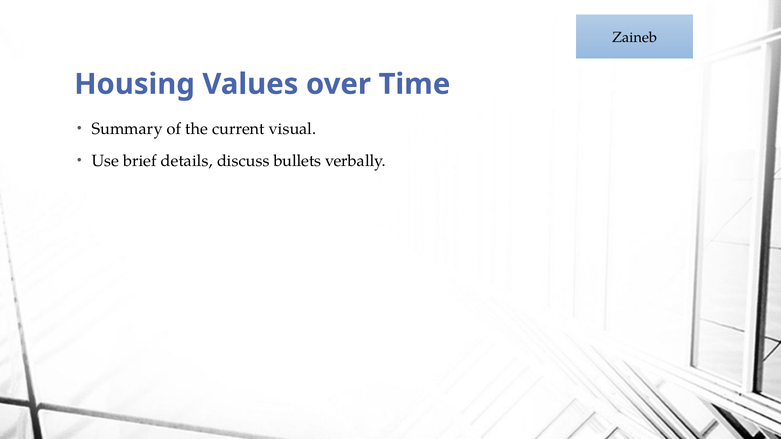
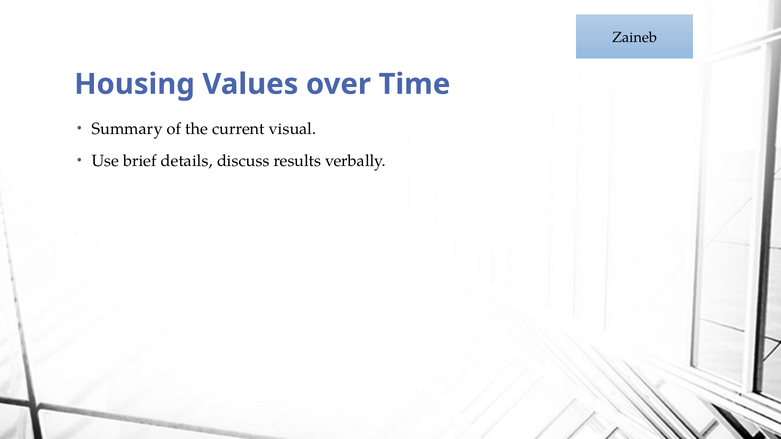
bullets: bullets -> results (297, 161)
